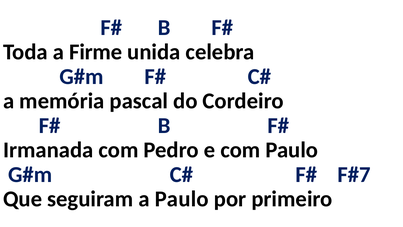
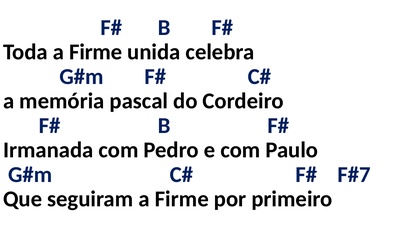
seguiram a Paulo: Paulo -> Firme (182, 199)
